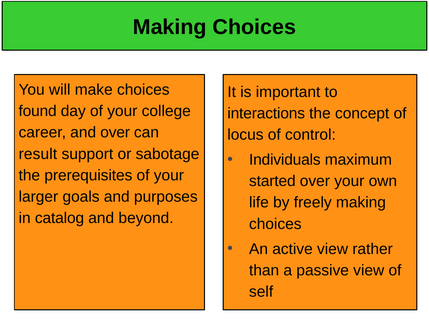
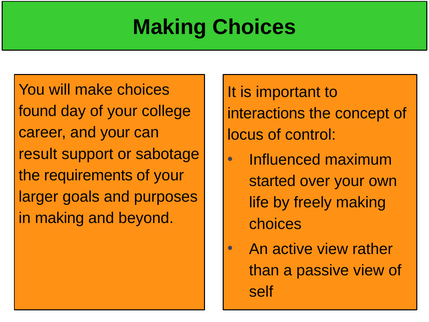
and over: over -> your (115, 132)
Individuals: Individuals -> Influenced (285, 160)
prerequisites: prerequisites -> requirements (88, 175)
in catalog: catalog -> making (60, 218)
